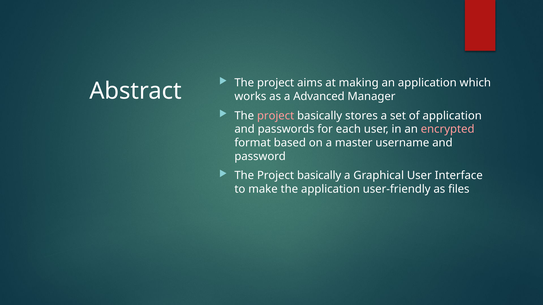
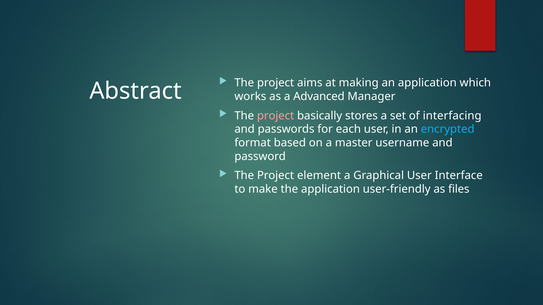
of application: application -> interfacing (452, 116)
encrypted colour: pink -> light blue (448, 129)
basically: basically -> element (319, 176)
